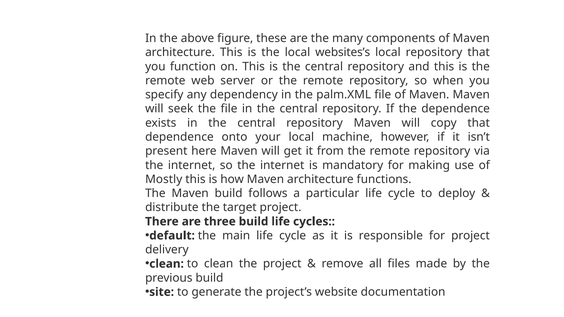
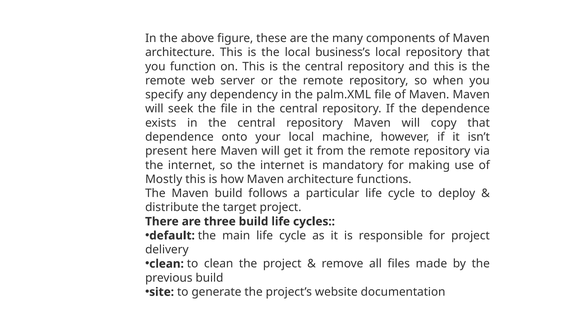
websites’s: websites’s -> business’s (343, 52)
